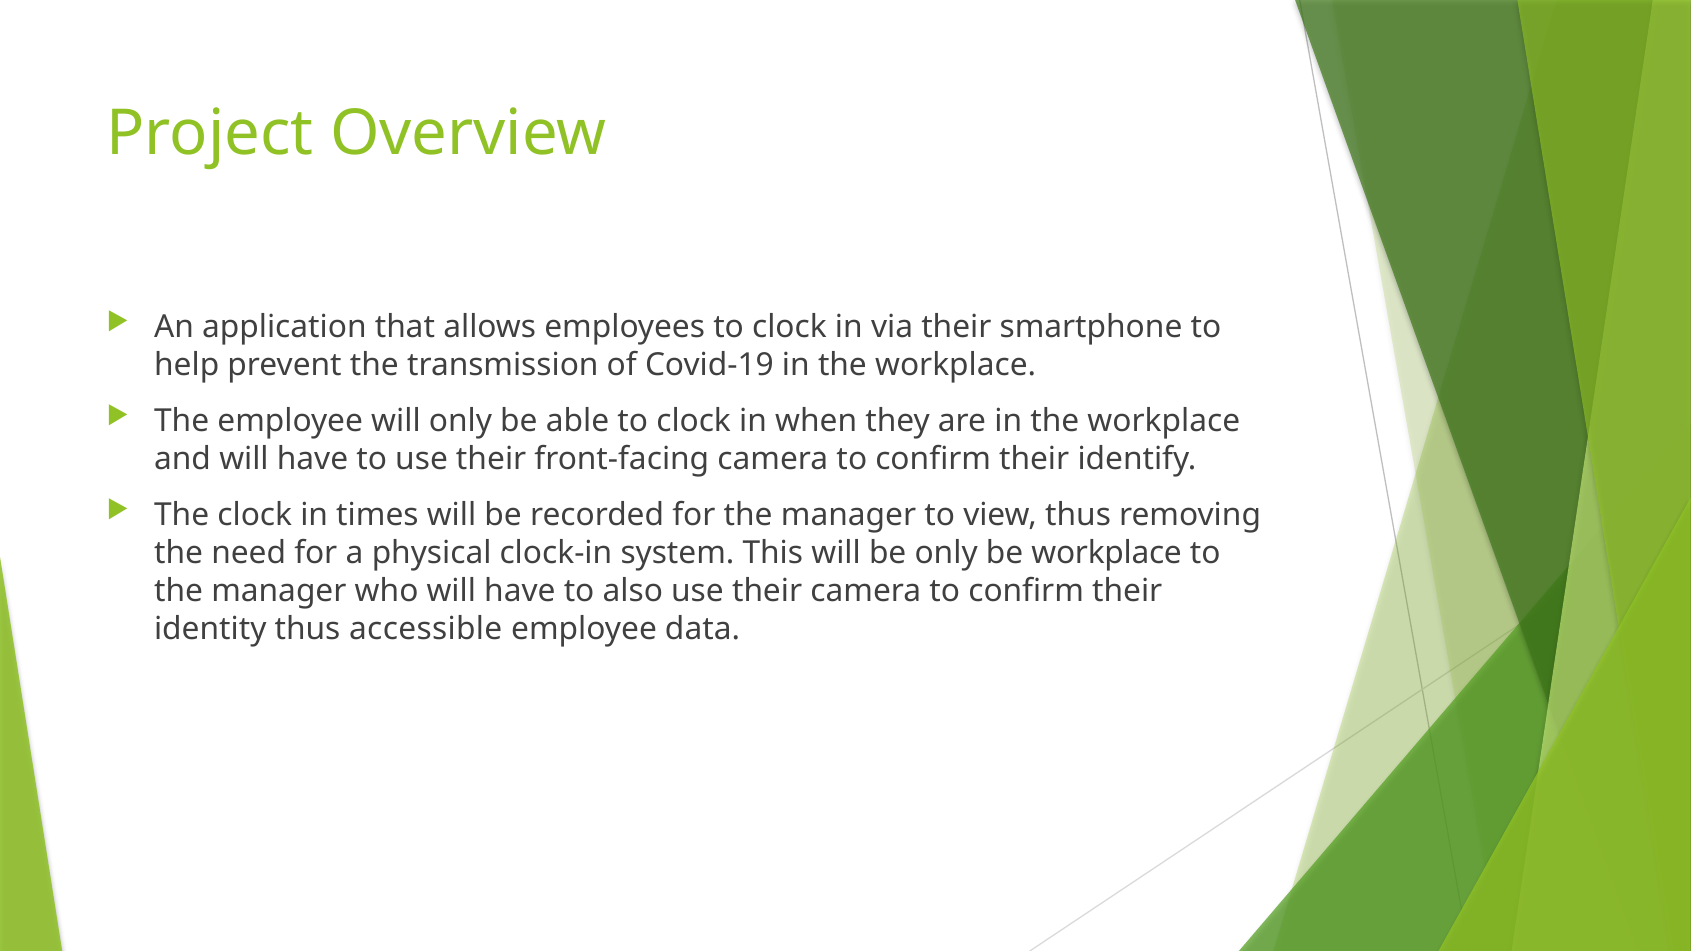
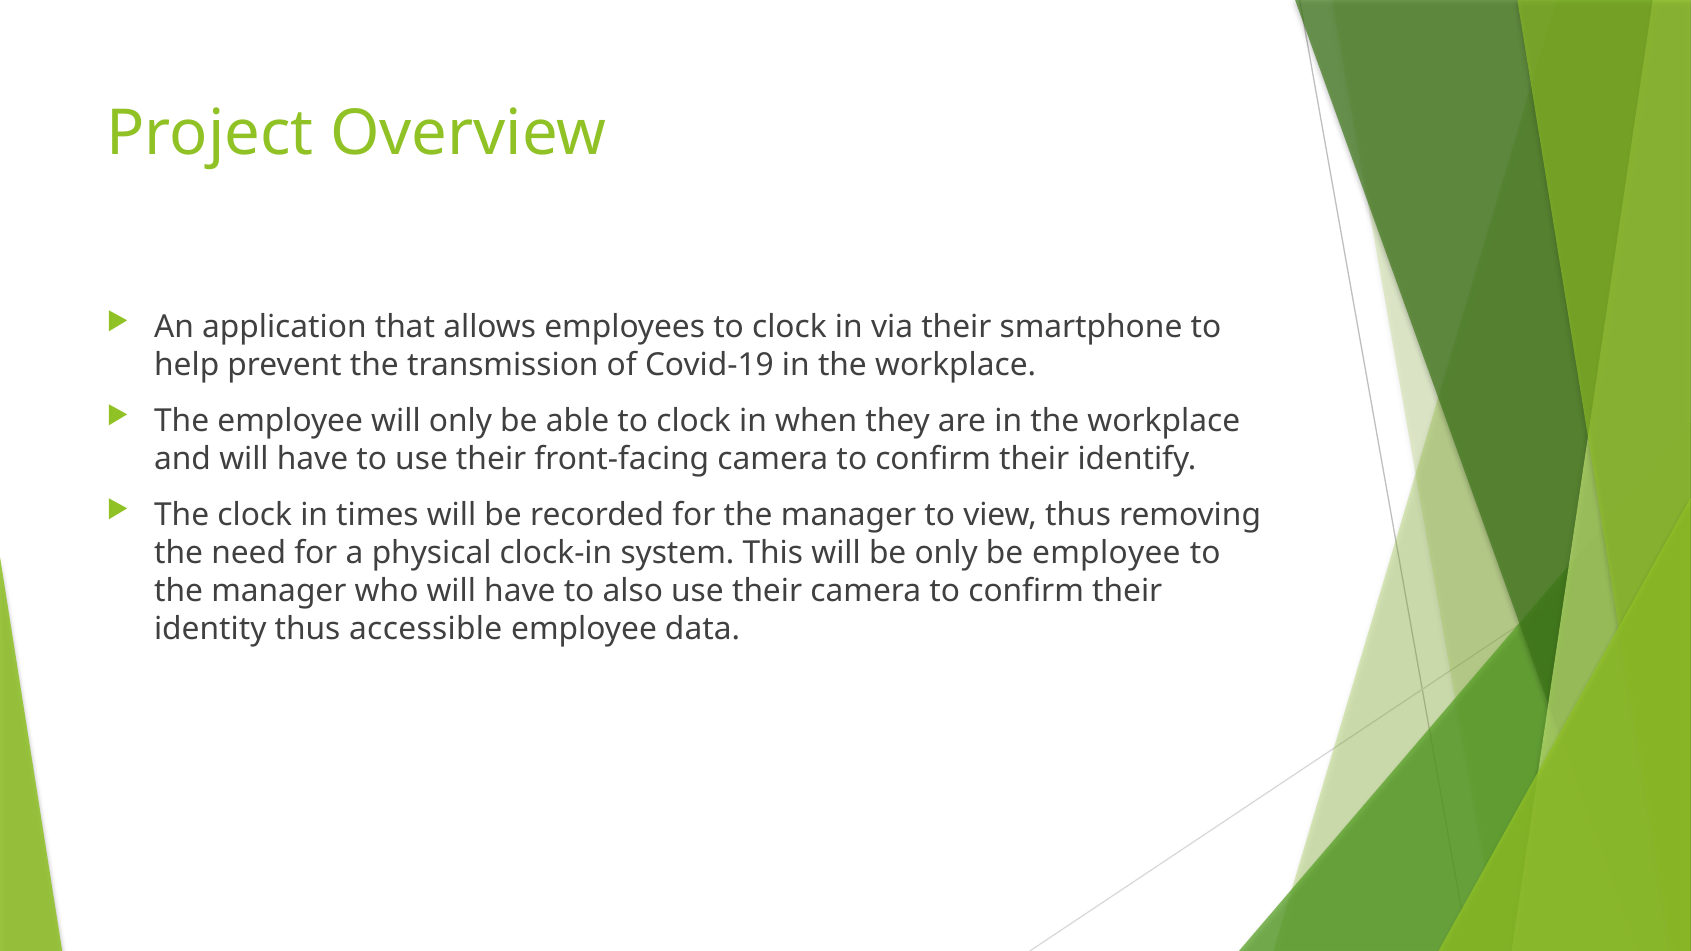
be workplace: workplace -> employee (1106, 553)
